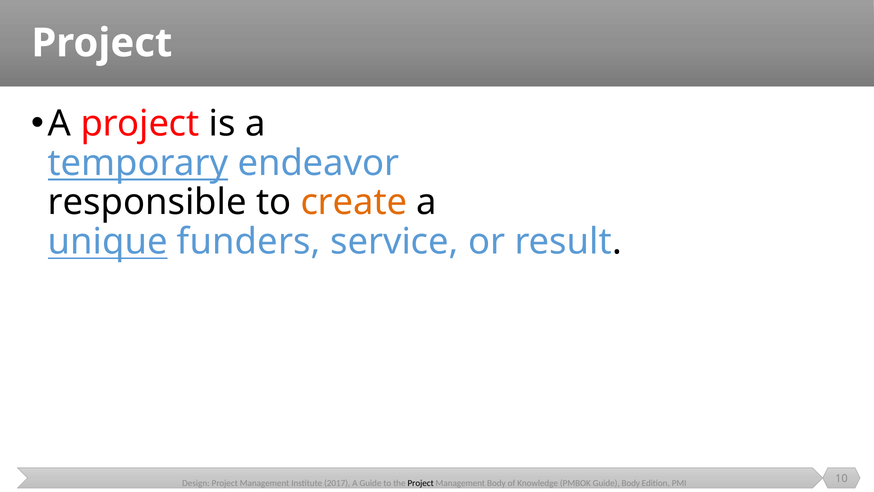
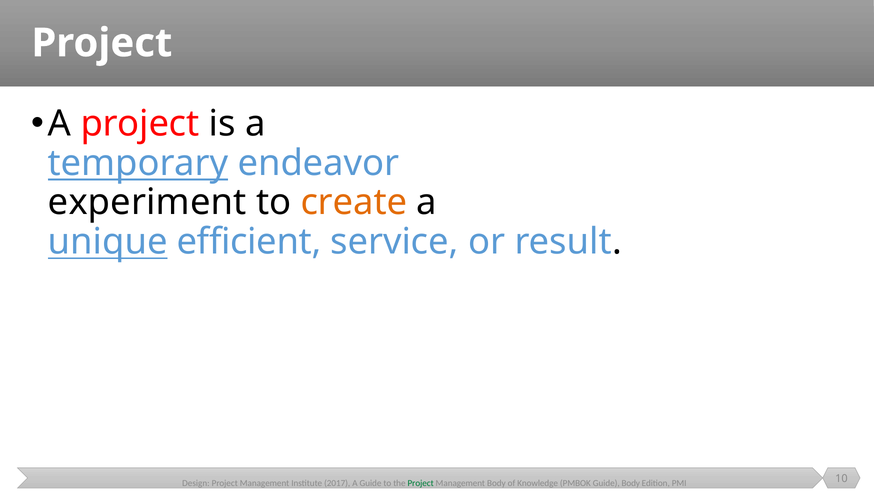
responsible: responsible -> experiment (147, 202)
funders: funders -> efficient (249, 242)
Project colour: black -> green (421, 483)
